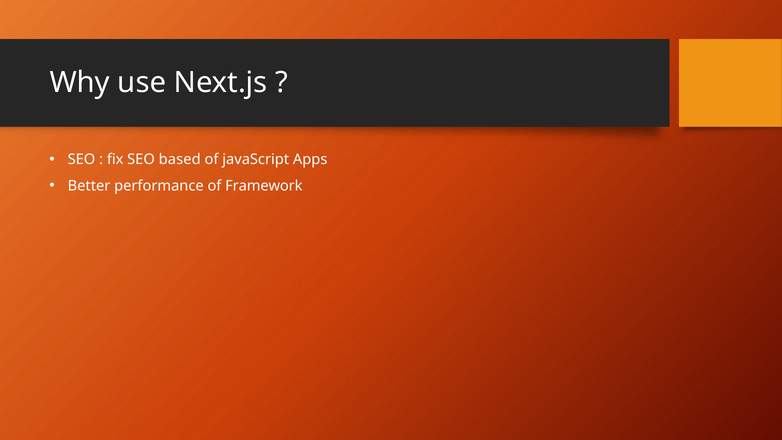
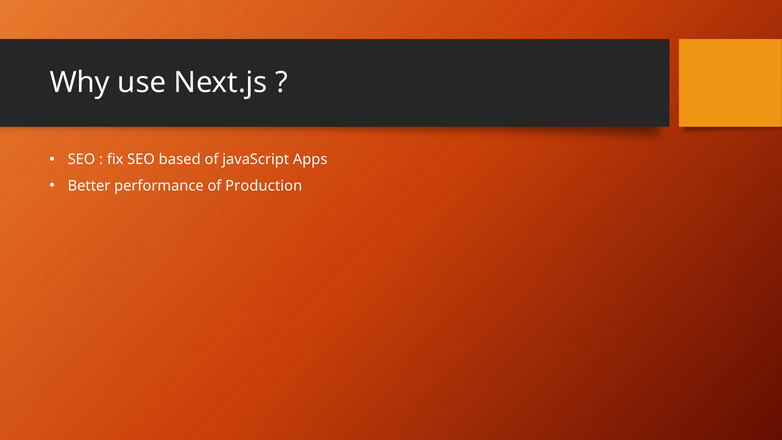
Framework: Framework -> Production (264, 186)
